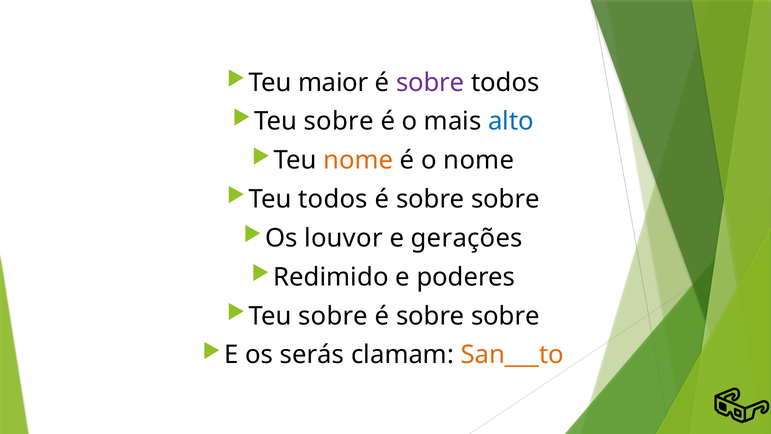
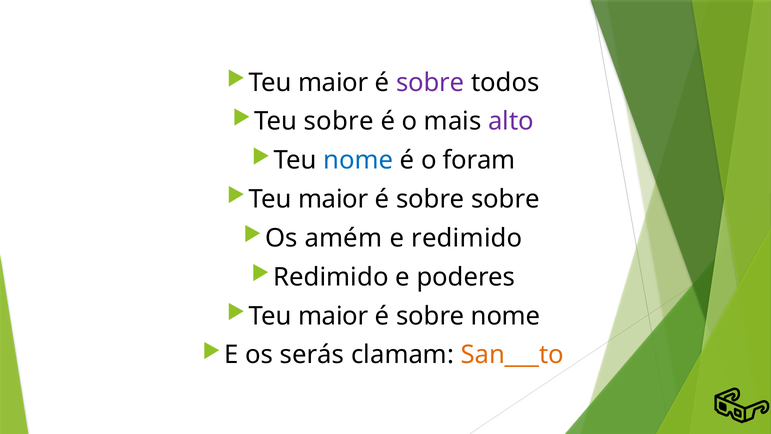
alto colour: blue -> purple (511, 121)
nome colour: orange -> blue (358, 160)
o nome: nome -> foram (479, 160)
todos: todos -> maior (333, 199)
louvor: louvor -> amém (343, 238)
e gerações: gerações -> redimido (467, 238)
sobre: sobre -> maior (333, 316)
sobre: sobre -> nome (505, 316)
